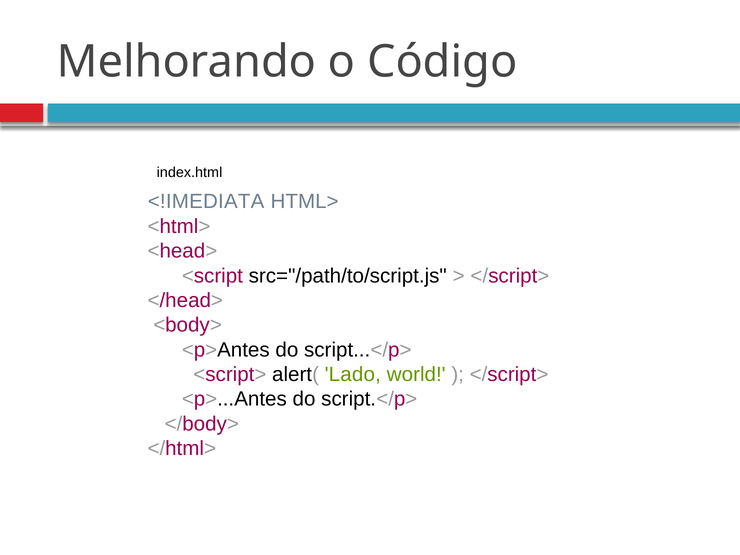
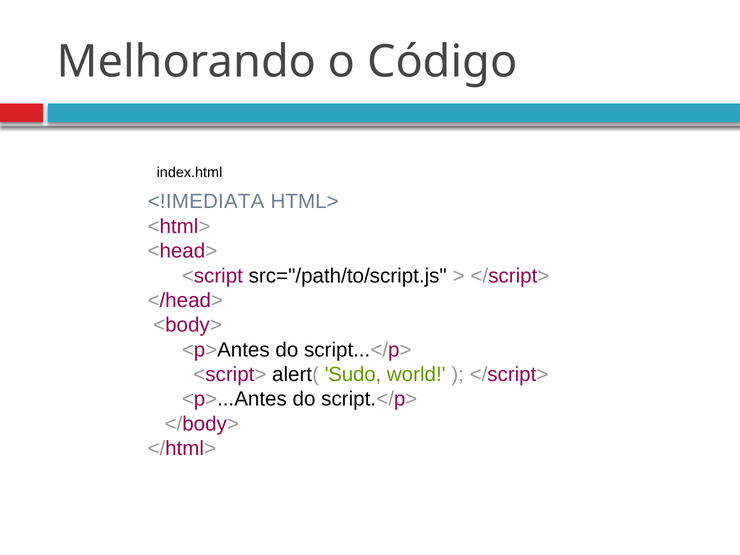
Lado: Lado -> Sudo (353, 374)
